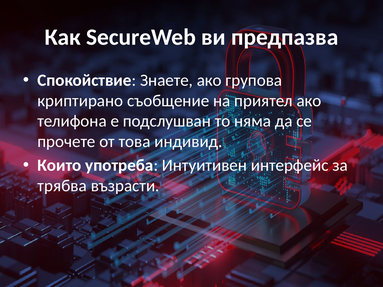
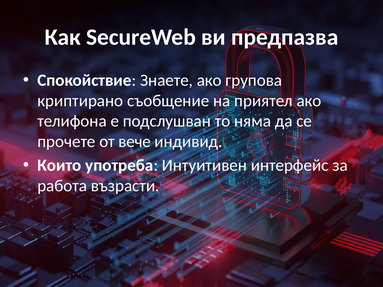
това: това -> вече (135, 142)
трябва: трябва -> работа (62, 186)
